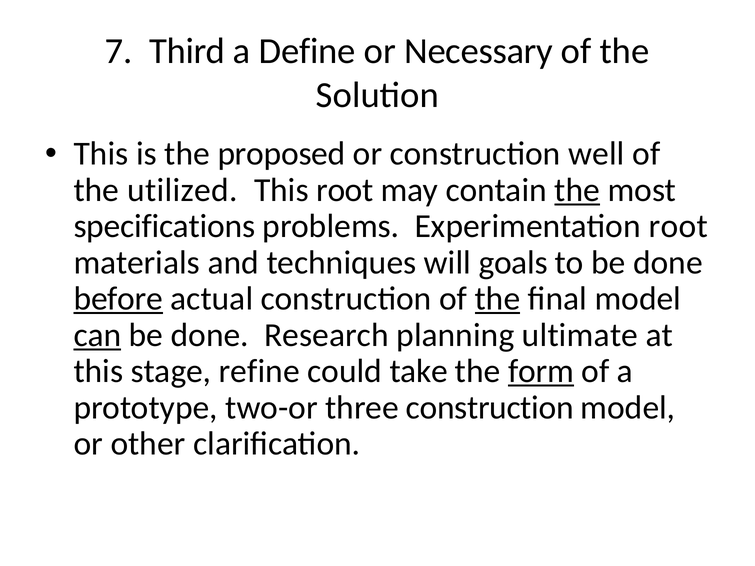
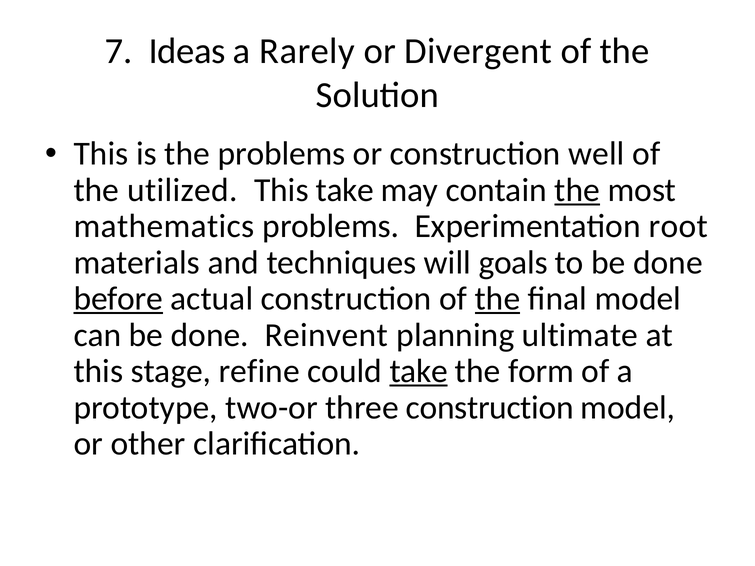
Third: Third -> Ideas (187, 51)
Define: Define -> Rarely (307, 51)
Necessary: Necessary -> Divergent (478, 51)
the proposed: proposed -> problems (281, 154)
This root: root -> take (345, 190)
specifications: specifications -> mathematics (164, 226)
can underline: present -> none (97, 335)
Research: Research -> Reinvent (326, 335)
take underline: none -> present (419, 371)
form underline: present -> none (541, 371)
